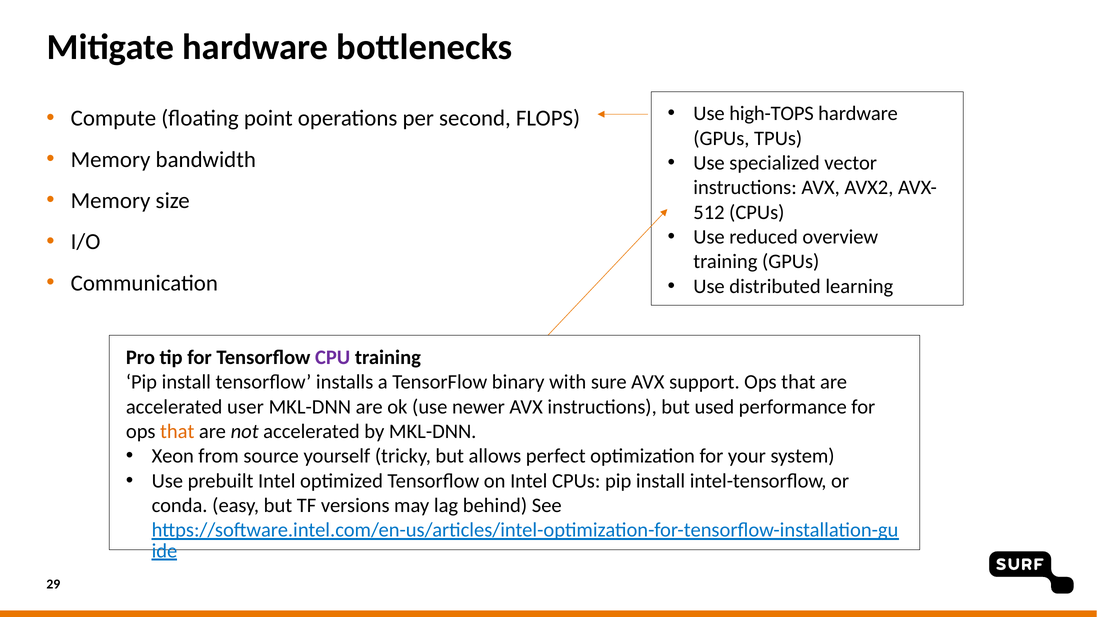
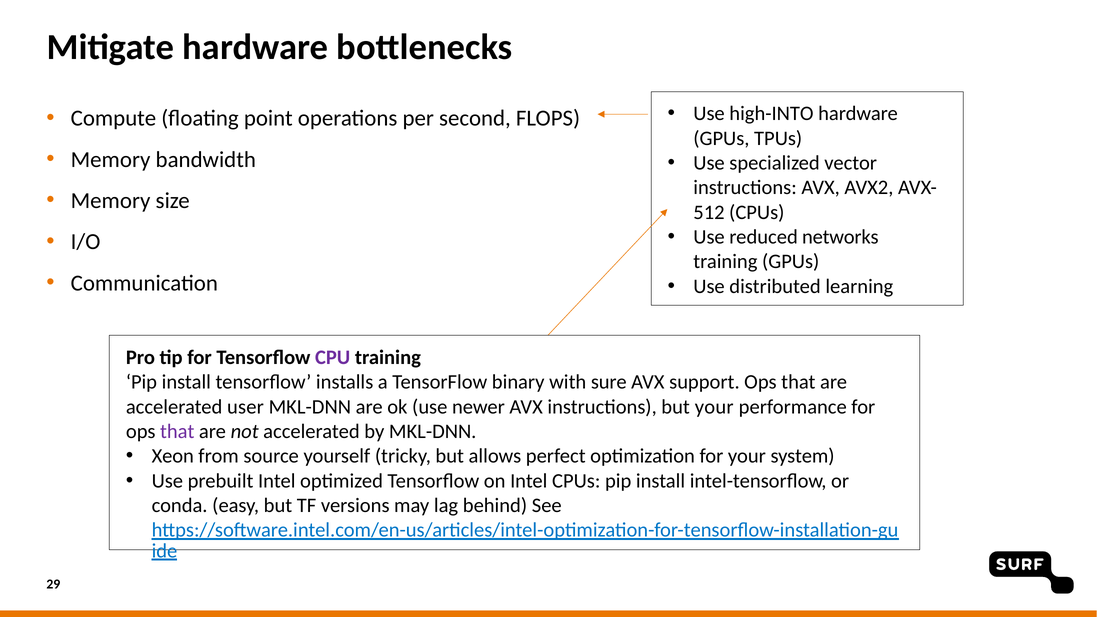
high-TOPS: high-TOPS -> high-INTO (771, 114)
overview: overview -> networks (840, 237)
but used: used -> your (714, 407)
that colour: orange -> purple (177, 432)
